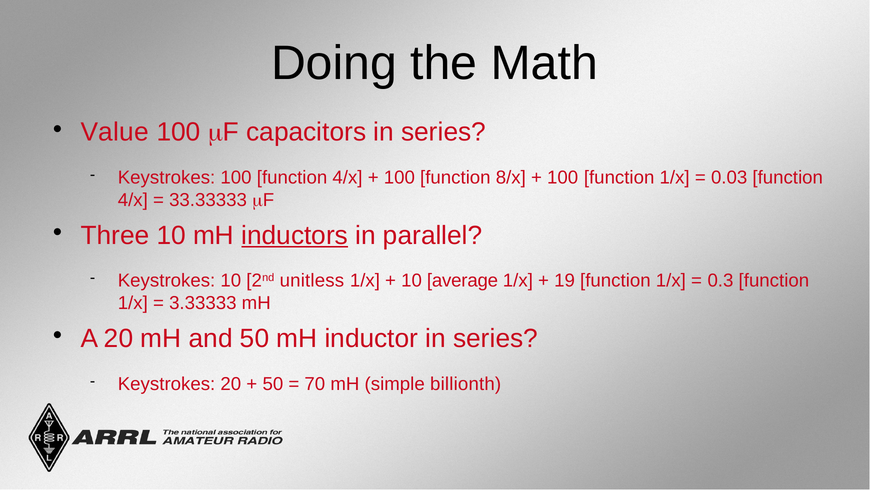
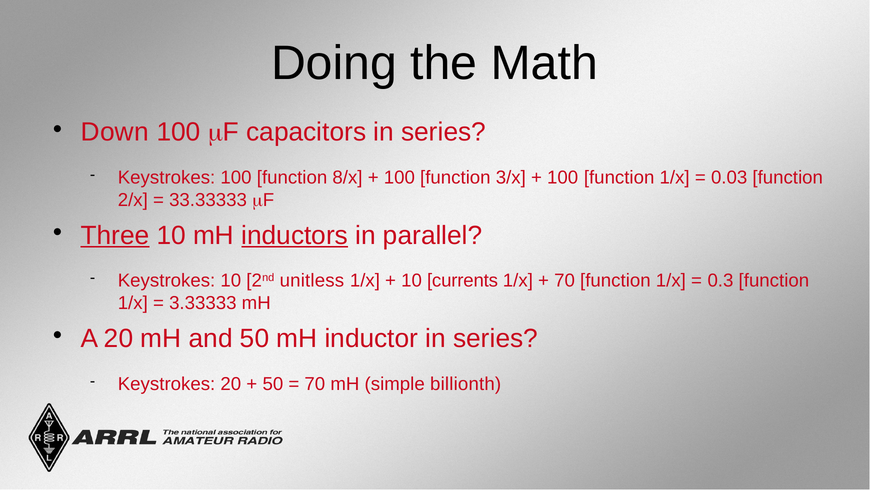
Value: Value -> Down (115, 132)
100 function 4/x: 4/x -> 8/x (347, 178)
8/x: 8/x -> 3/x (511, 178)
4/x: 4/x -> 2/x (133, 200)
Three underline: none -> present (115, 235)
average: average -> currents (463, 280)
19: 19 -> 70 (565, 280)
